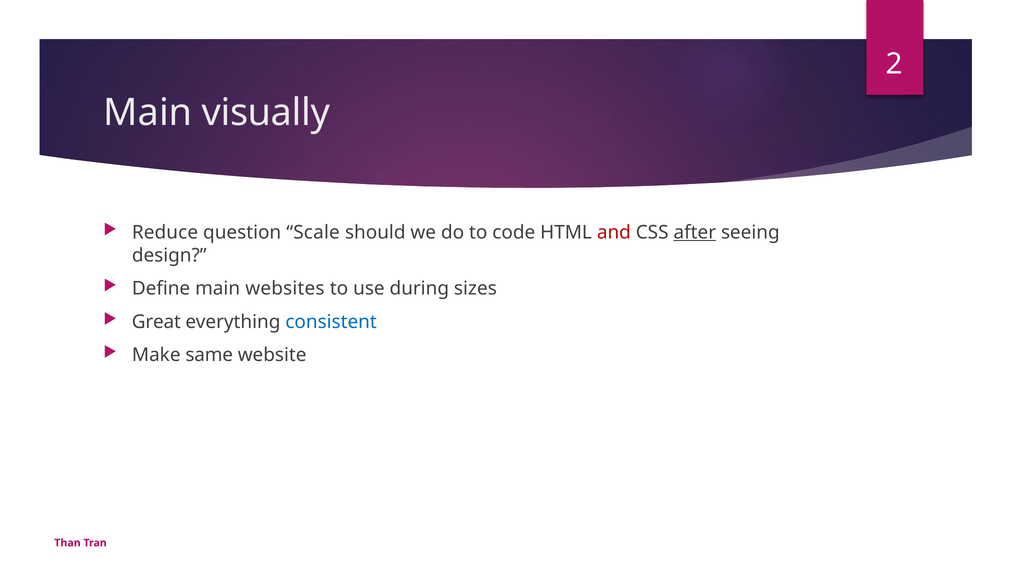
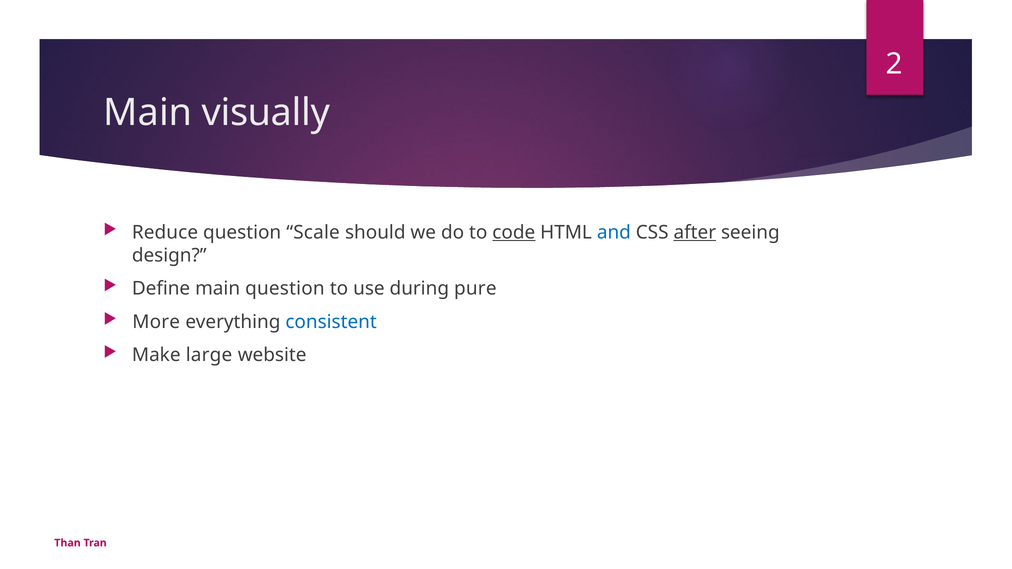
code underline: none -> present (514, 233)
and colour: red -> blue (614, 233)
main websites: websites -> question (285, 289)
sizes: sizes -> pure (475, 289)
Great: Great -> More (156, 322)
same: same -> large (209, 355)
